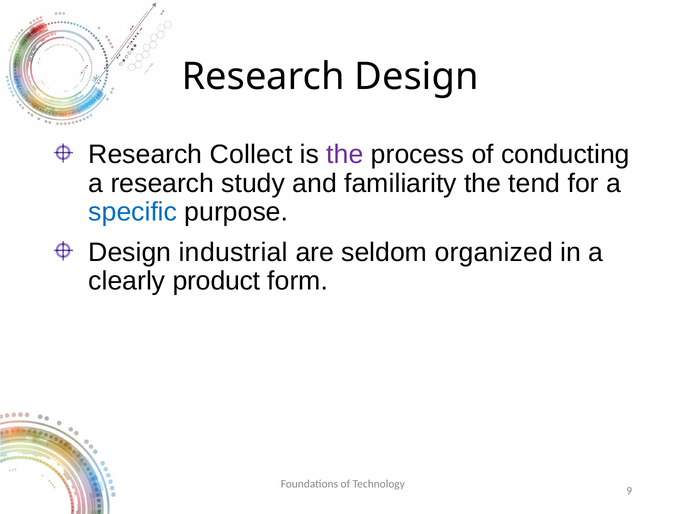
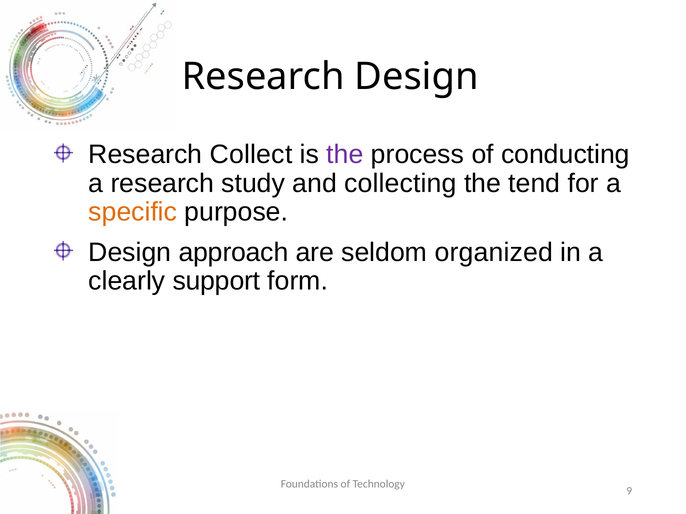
familiarity: familiarity -> collecting (400, 183)
specific colour: blue -> orange (133, 212)
industrial: industrial -> approach (234, 253)
product: product -> support (216, 281)
